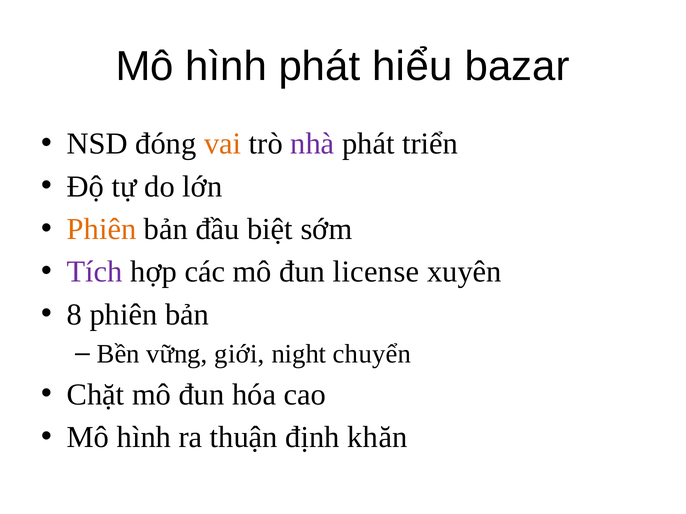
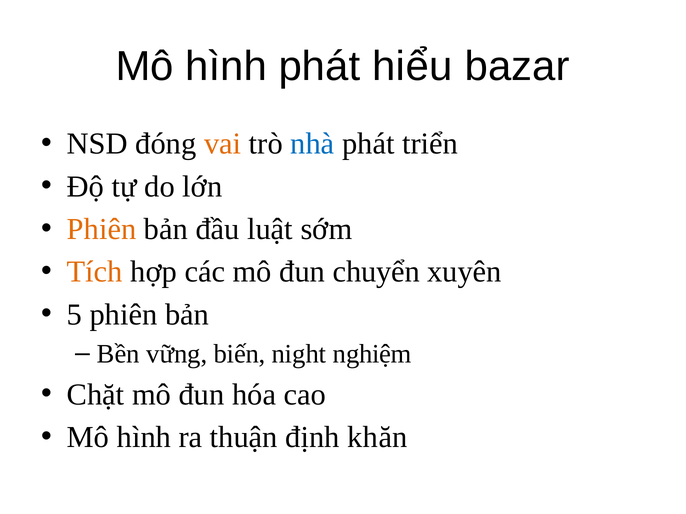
nhà colour: purple -> blue (312, 144)
biệt: biệt -> luật (270, 229)
Tích colour: purple -> orange (95, 272)
license: license -> chuyển (376, 272)
8: 8 -> 5 (75, 315)
giới: giới -> biến (240, 354)
chuyển: chuyển -> nghiệm (372, 354)
